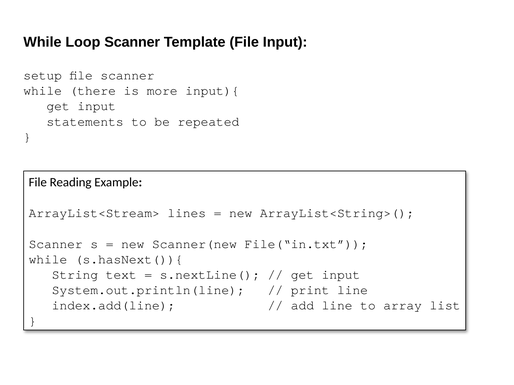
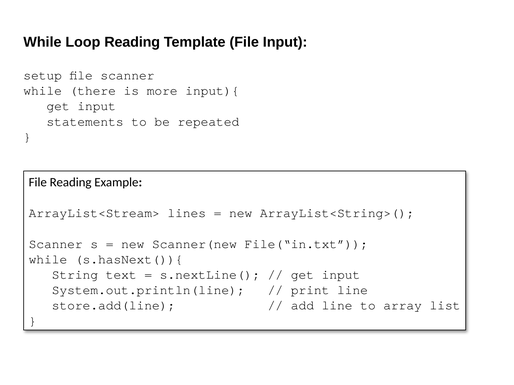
Loop Scanner: Scanner -> Reading (132, 42)
index.add(line: index.add(line -> store.add(line (114, 306)
